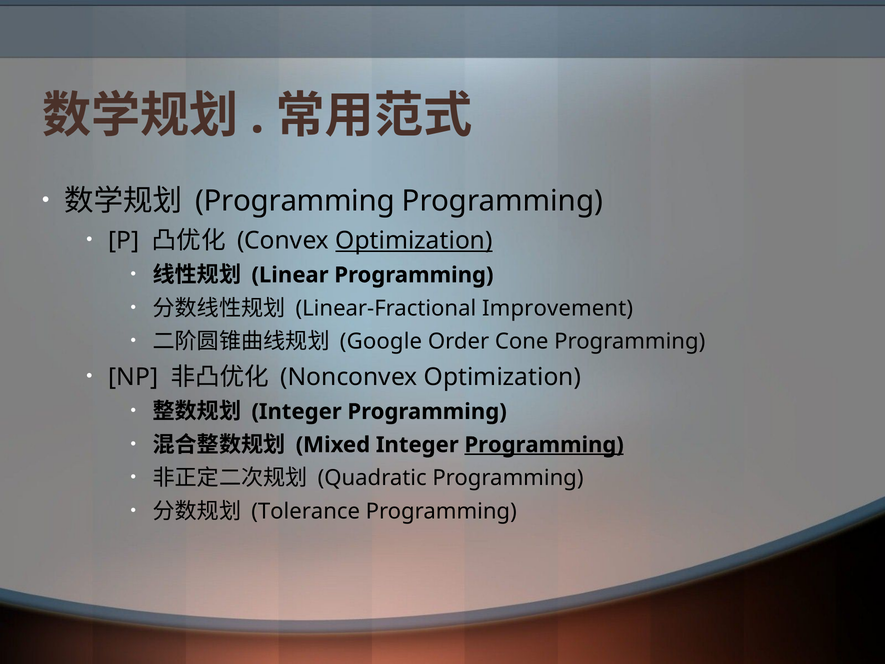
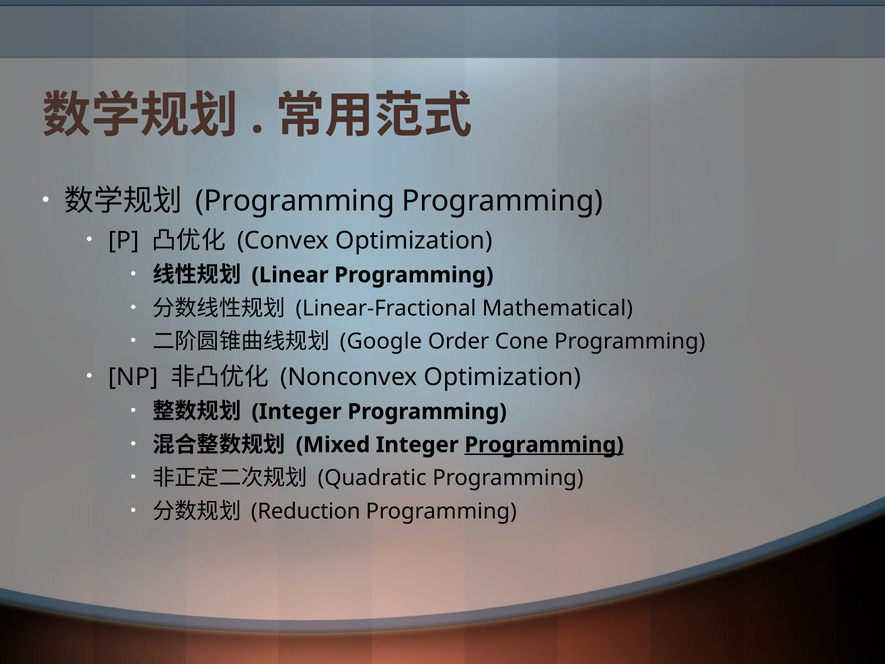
Optimization underline: present -> none (414, 240)
Improvement: Improvement -> Mathematical (558, 308)
Tolerance: Tolerance -> Reduction (306, 511)
